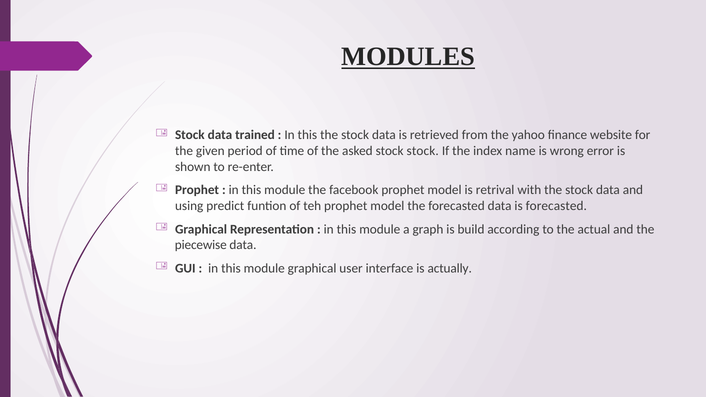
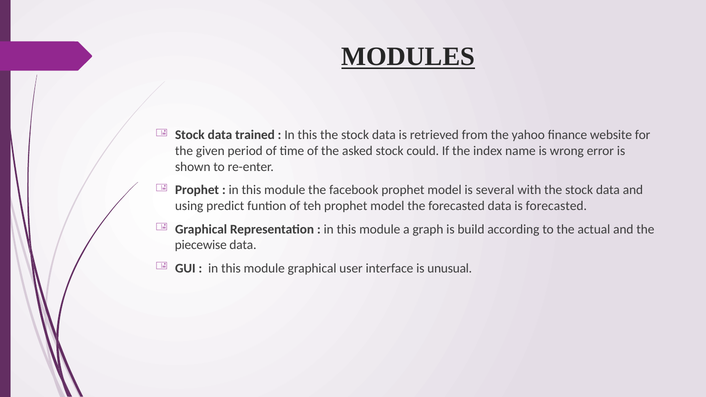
stock stock: stock -> could (423, 151)
retrival: retrival -> several (495, 190)
actually: actually -> unusual (450, 268)
